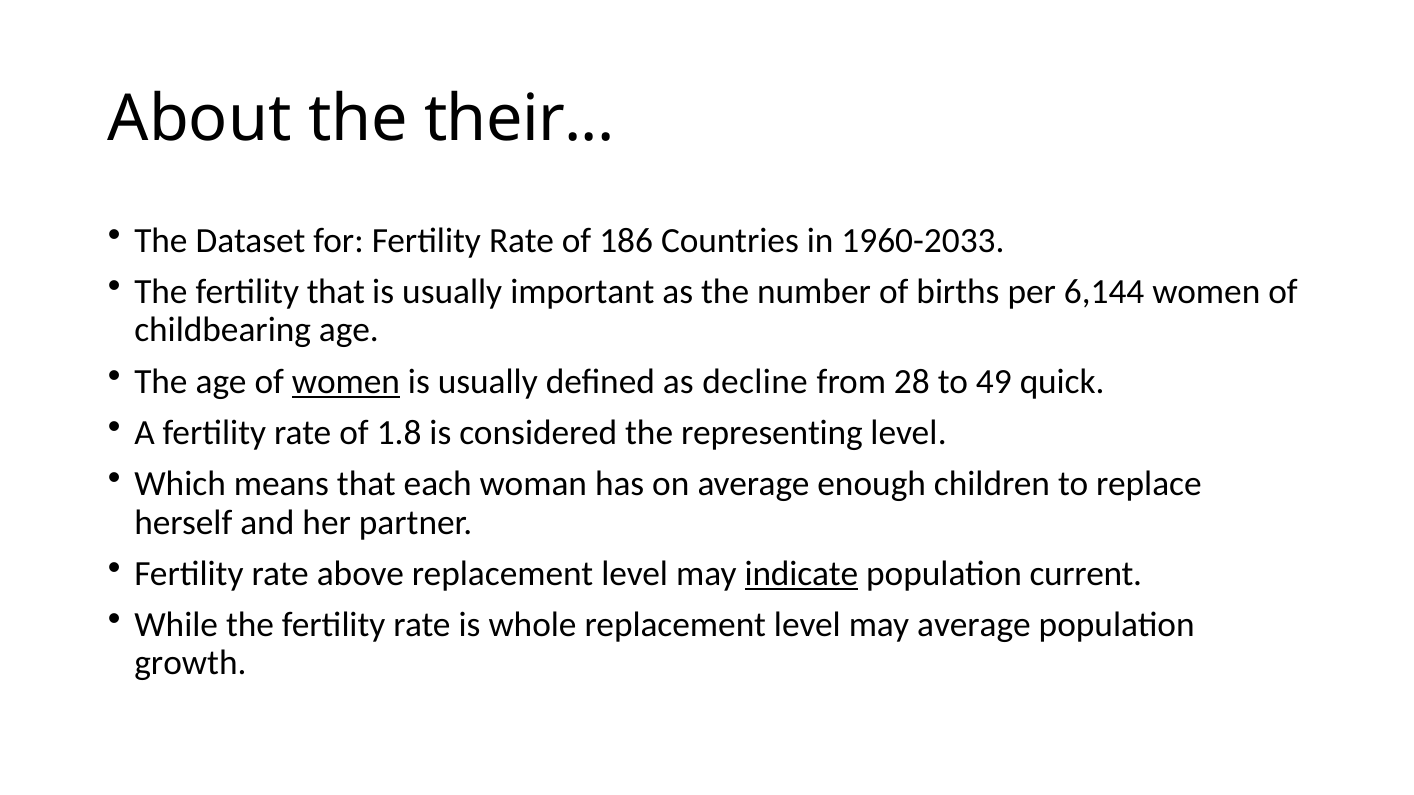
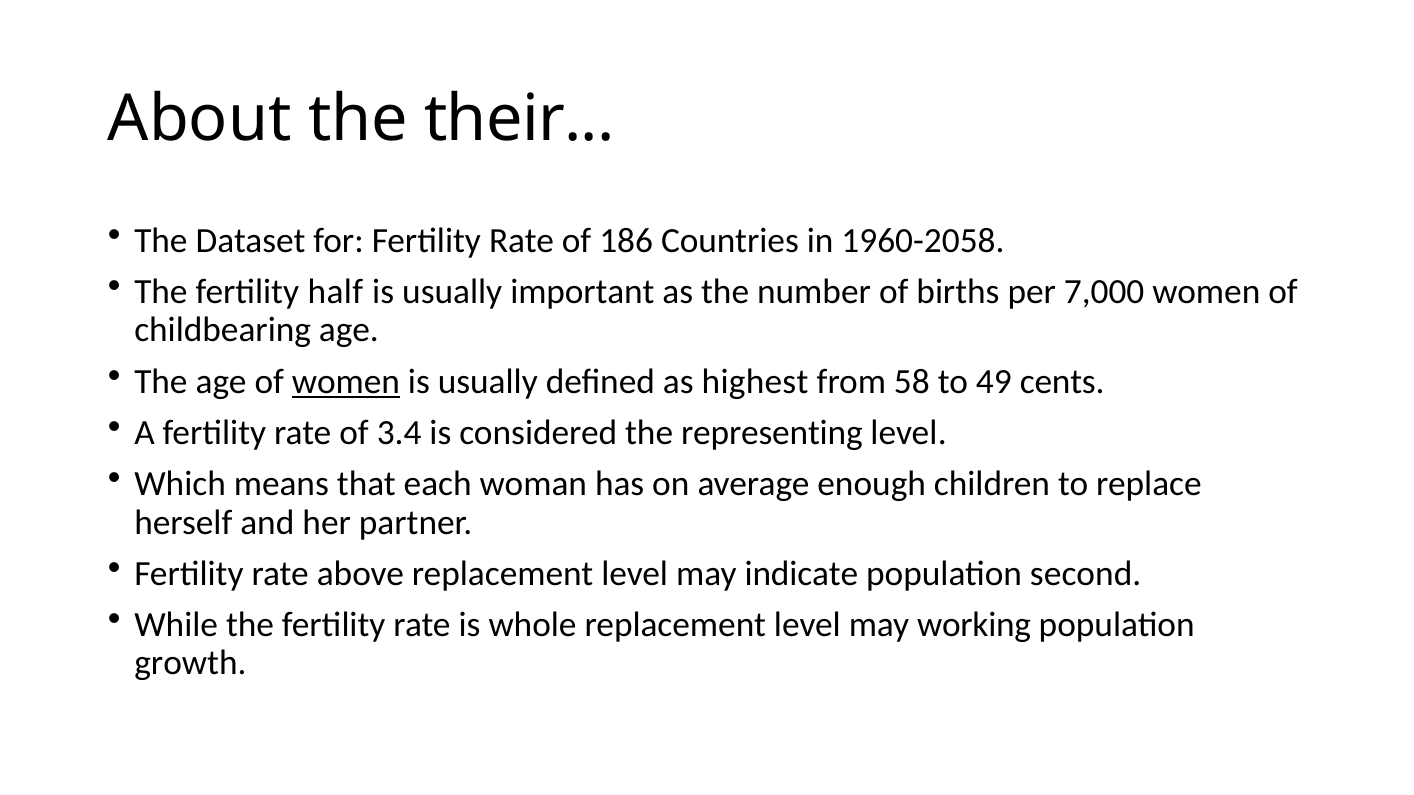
1960-2033: 1960-2033 -> 1960-2058 (923, 241)
fertility that: that -> half (335, 292)
6,144: 6,144 -> 7,000 (1104, 292)
decline: decline -> highest (755, 382)
28: 28 -> 58 (912, 382)
quick: quick -> cents (1062, 382)
1.8: 1.8 -> 3.4 (399, 433)
indicate underline: present -> none (801, 574)
current: current -> second (1086, 574)
may average: average -> working (974, 625)
